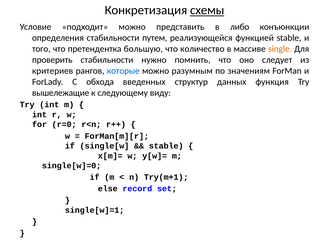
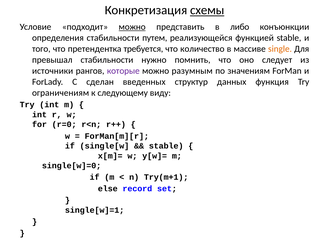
можно underline: none -> present (132, 27)
большую: большую -> требуется (143, 49)
проверить: проверить -> превышал (52, 60)
критериев: критериев -> источники (53, 71)
которые colour: blue -> purple (123, 71)
обхода: обхода -> сделан (100, 82)
вышележащие: вышележащие -> ограничениям (61, 93)
